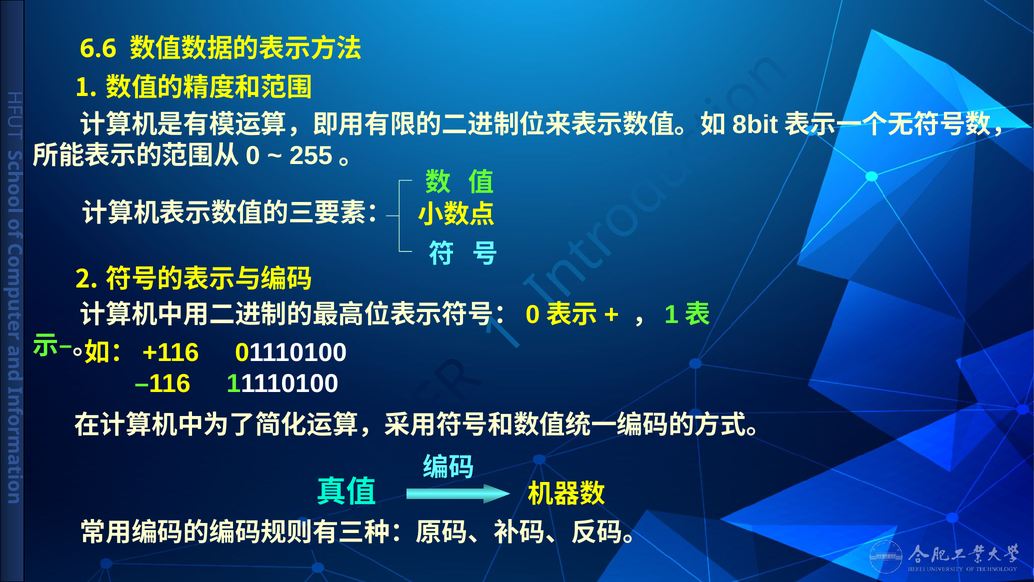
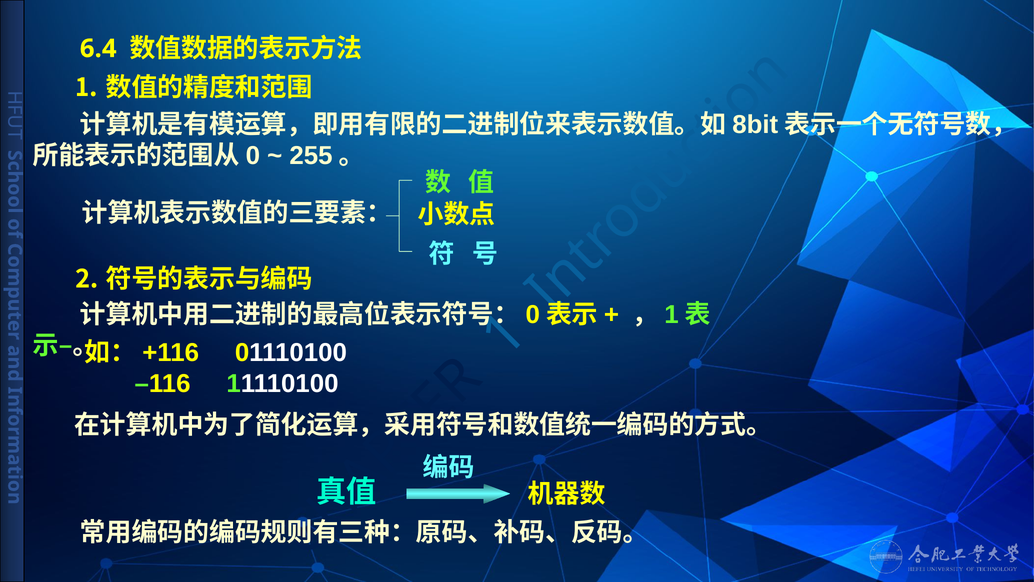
6.6: 6.6 -> 6.4 (98, 49)
